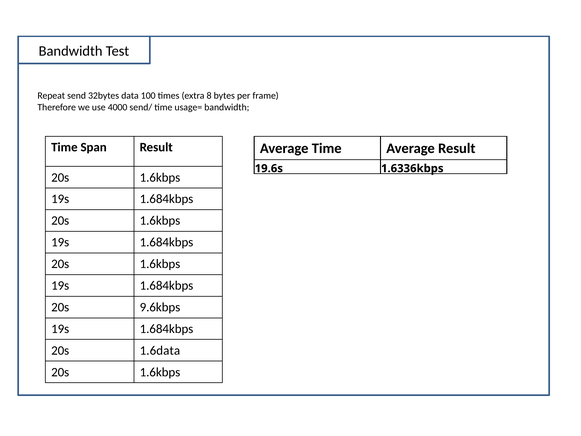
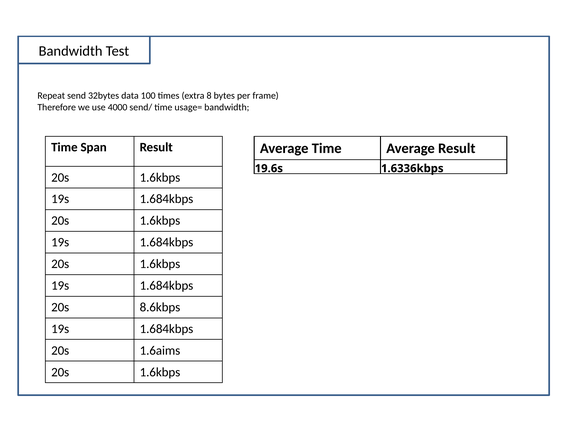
9.6kbps: 9.6kbps -> 8.6kbps (160, 307)
1.6data: 1.6data -> 1.6aims (160, 350)
